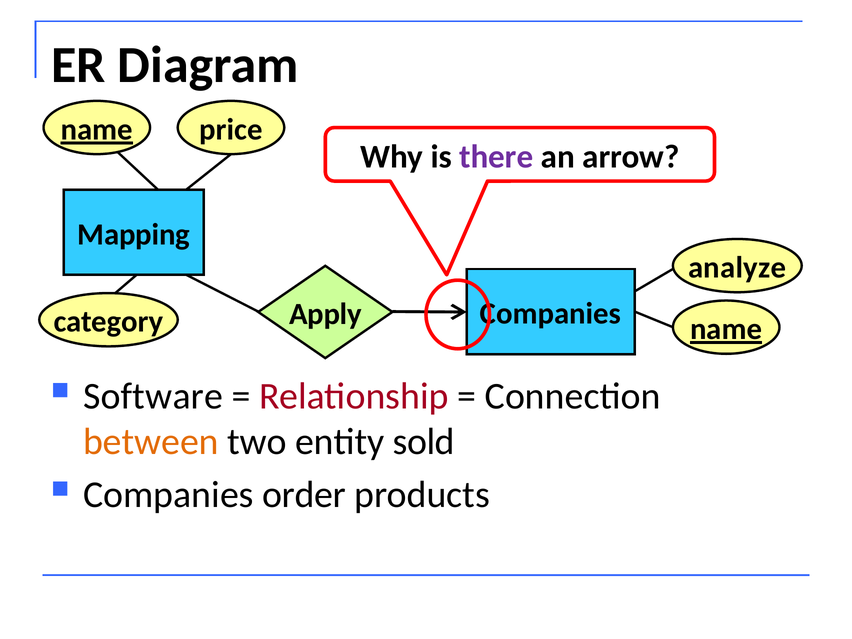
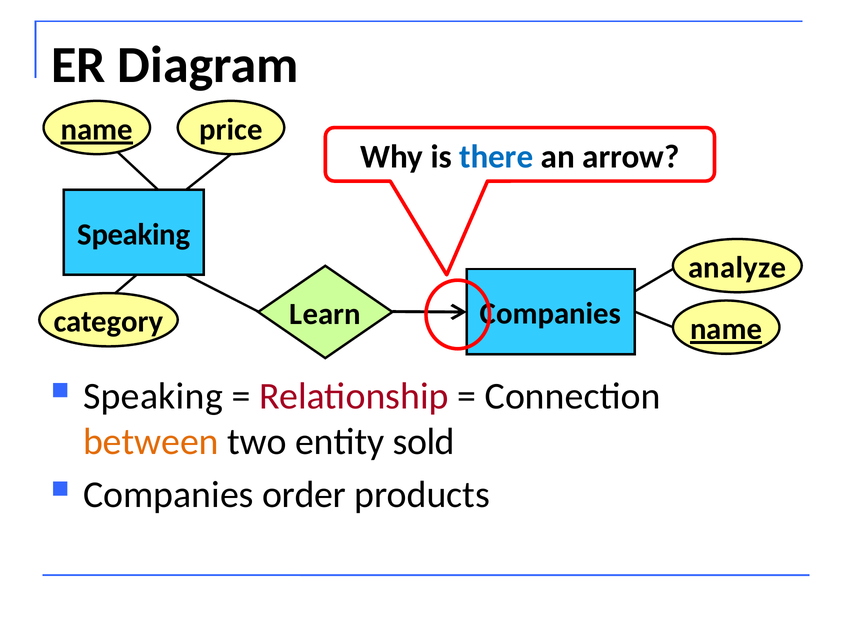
there colour: purple -> blue (496, 157)
Mapping: Mapping -> Speaking (134, 234)
Apply: Apply -> Learn (325, 314)
Software: Software -> Speaking (153, 396)
